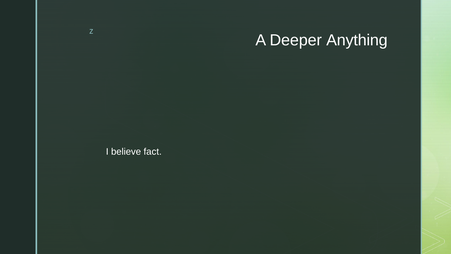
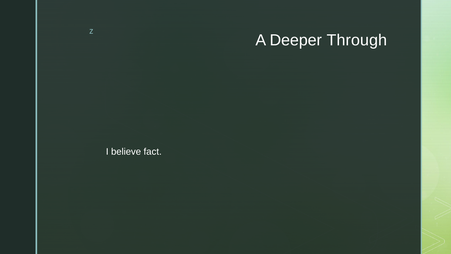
Anything: Anything -> Through (357, 40)
